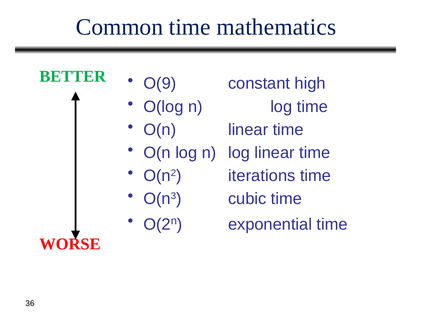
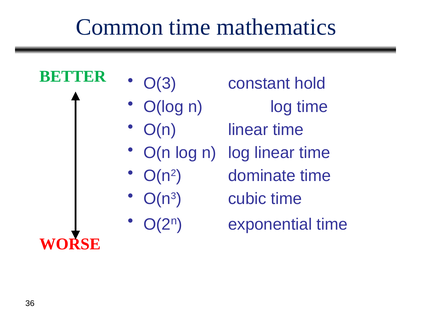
O(9: O(9 -> O(3 (160, 84)
high: high -> hold (310, 84)
iterations: iterations -> dominate (262, 176)
